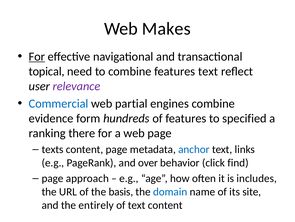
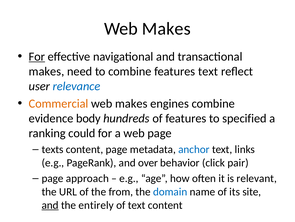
topical: topical -> makes (47, 71)
relevance colour: purple -> blue (77, 86)
Commercial colour: blue -> orange (59, 103)
partial: partial -> makes (131, 103)
form: form -> body (88, 118)
there: there -> could (82, 133)
find: find -> pair (238, 162)
includes: includes -> relevant (257, 178)
basis: basis -> from (121, 191)
and underline: none -> present (50, 204)
